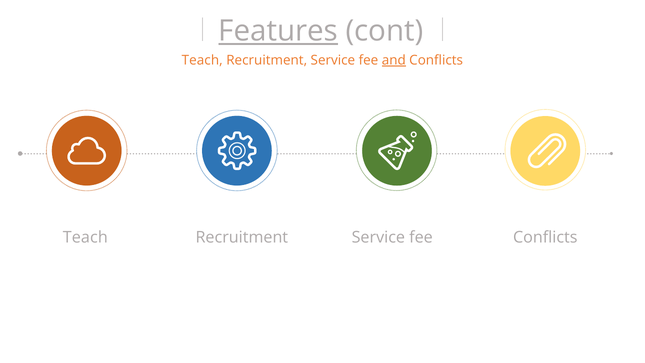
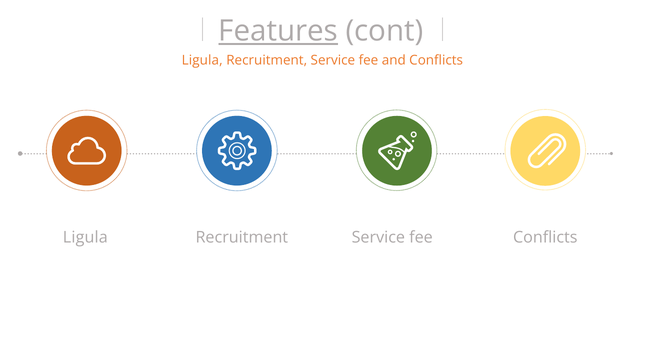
Teach: Teach -> Ligula (202, 60)
and underline: present -> none (394, 60)
Teach: Teach -> Ligula (85, 237)
